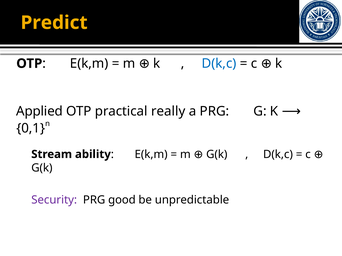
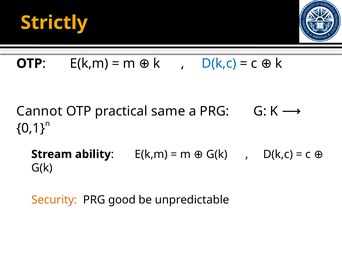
Predict: Predict -> Strictly (54, 23)
Applied: Applied -> Cannot (39, 112)
really: really -> same (168, 112)
Security colour: purple -> orange (54, 200)
